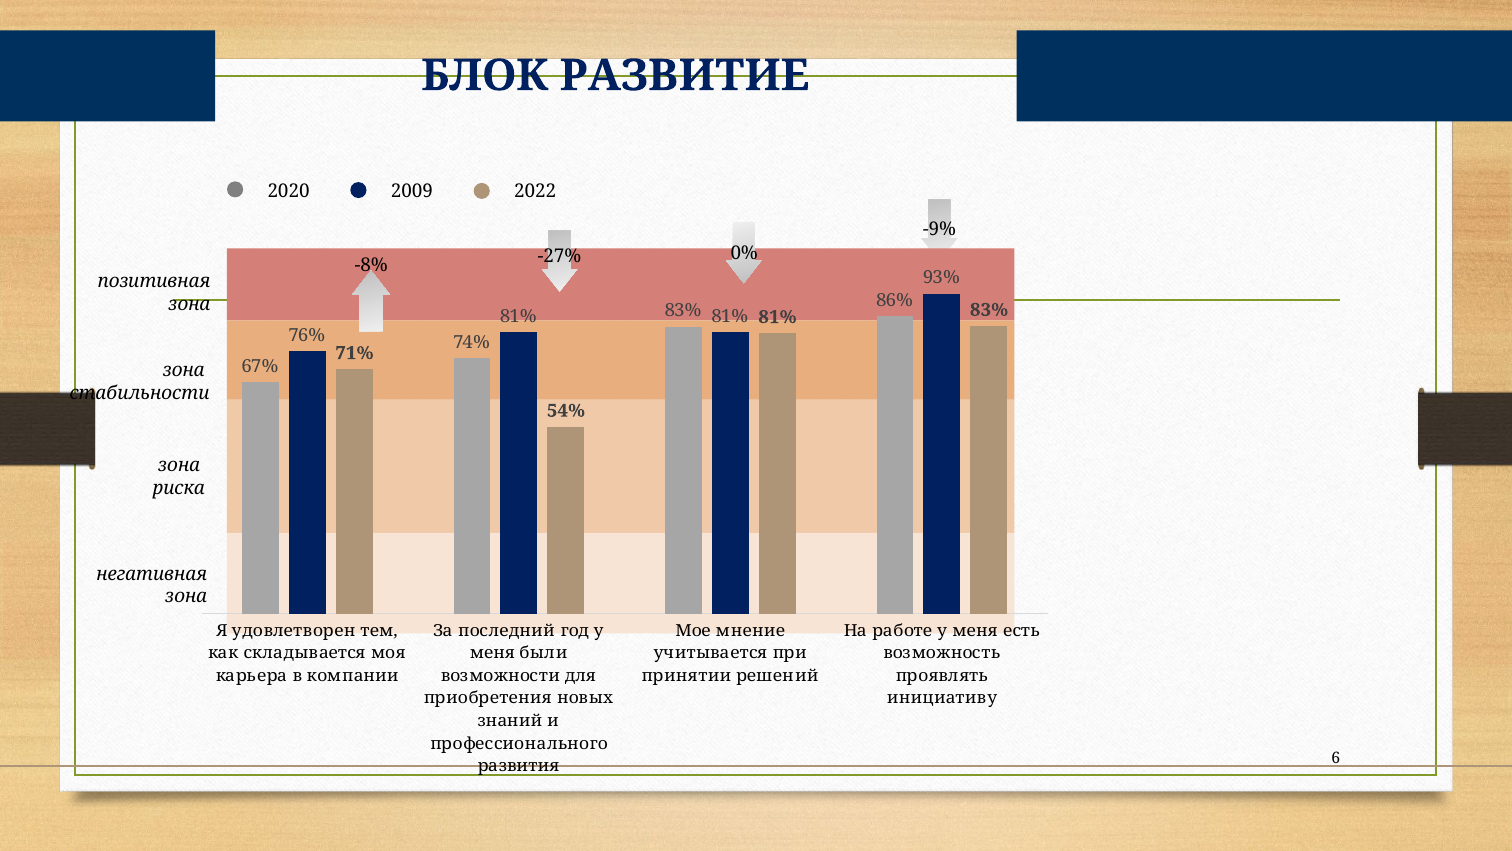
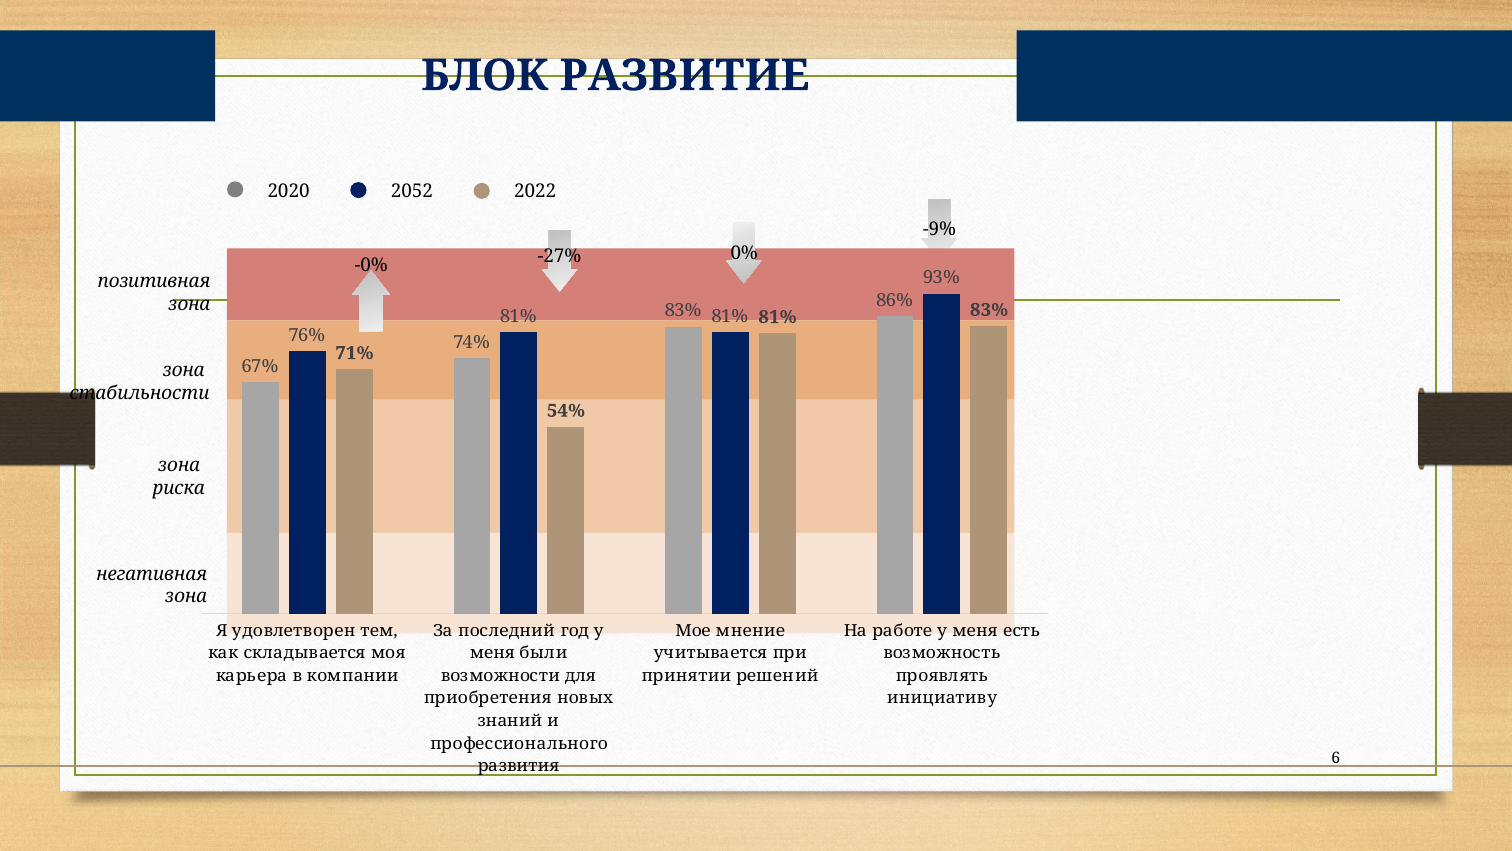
2009: 2009 -> 2052 (412, 191)
-8%: -8% -> -0% (371, 265)
